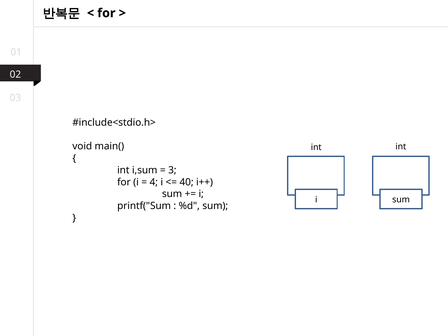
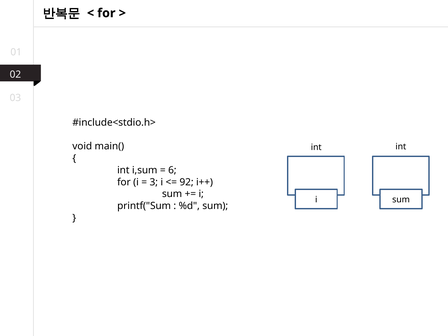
3: 3 -> 6 (172, 170)
4: 4 -> 3 (154, 182)
40: 40 -> 92 (187, 182)
